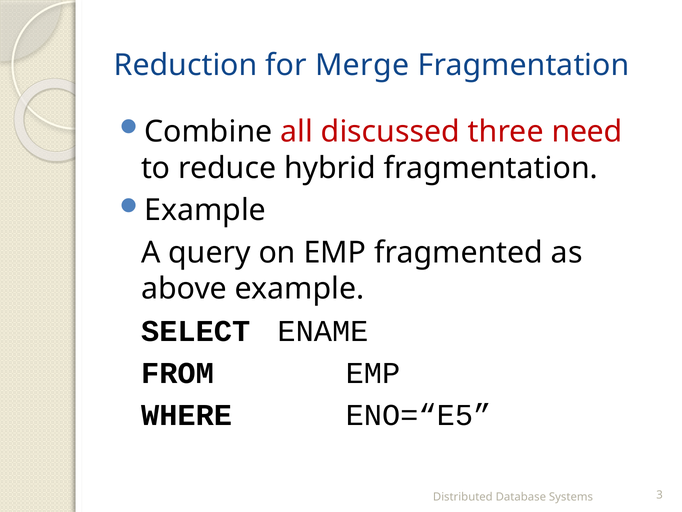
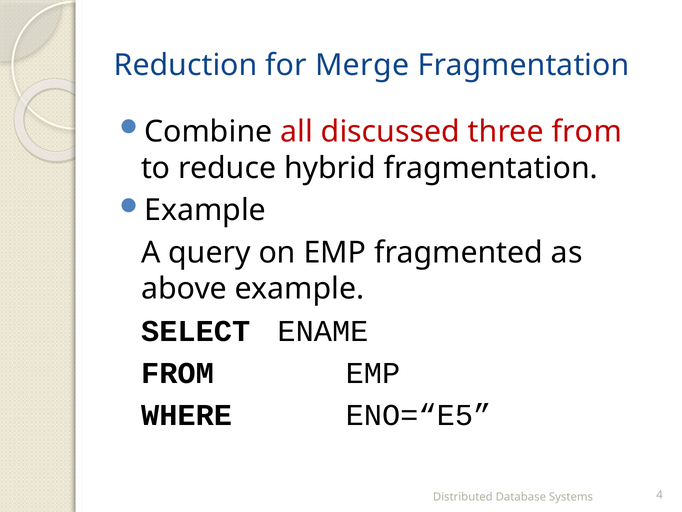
three need: need -> from (587, 132)
3: 3 -> 4 (659, 495)
